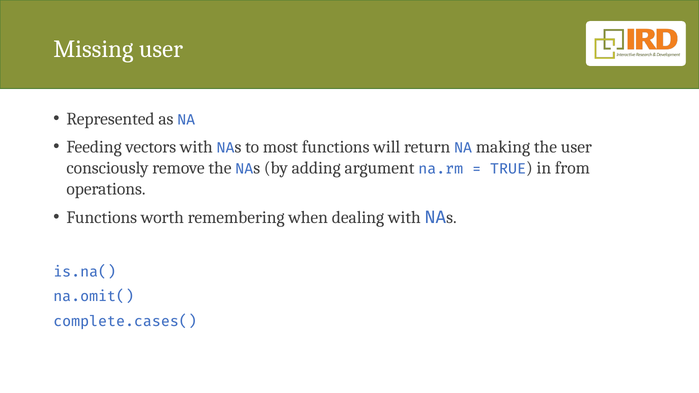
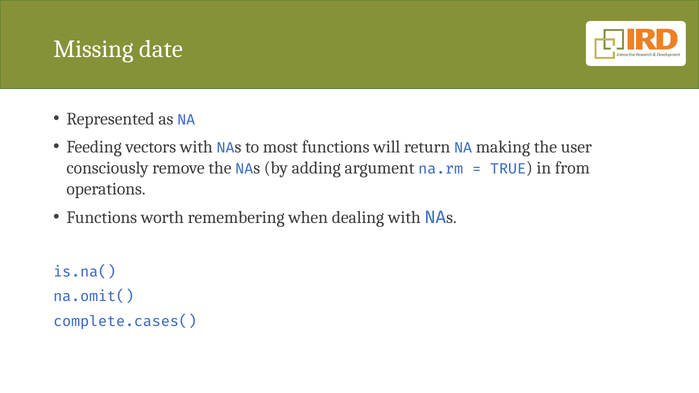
Missing user: user -> date (161, 49)
